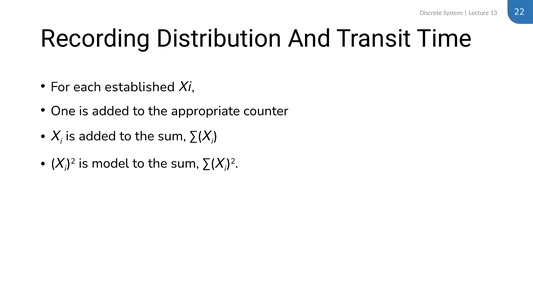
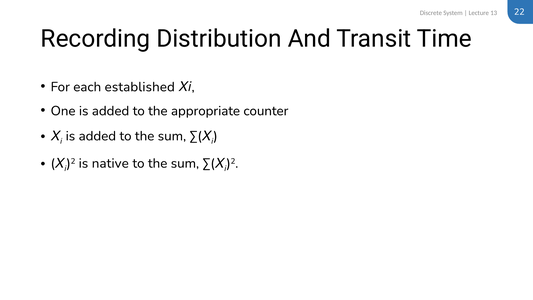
model: model -> native (110, 163)
